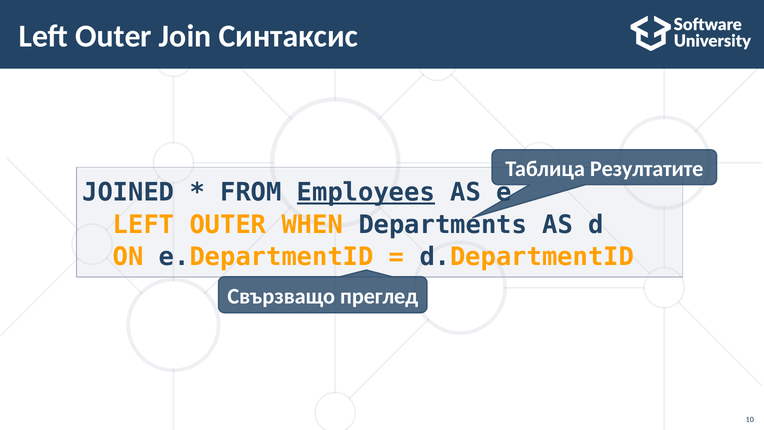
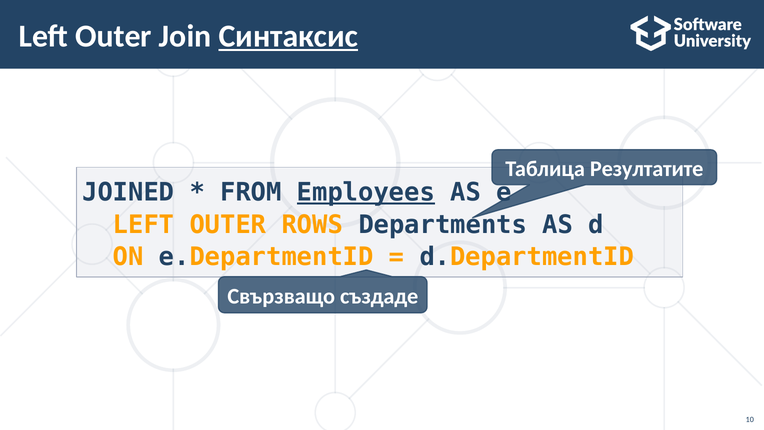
Синтаксис underline: none -> present (288, 36)
WHEN: WHEN -> ROWS (312, 225)
преглед: преглед -> създаде (379, 296)
